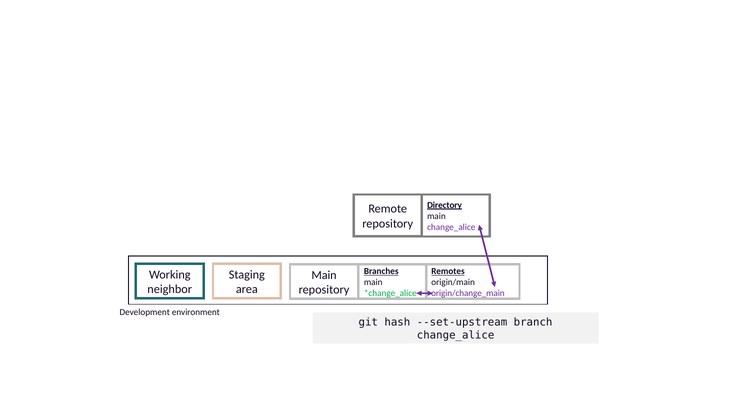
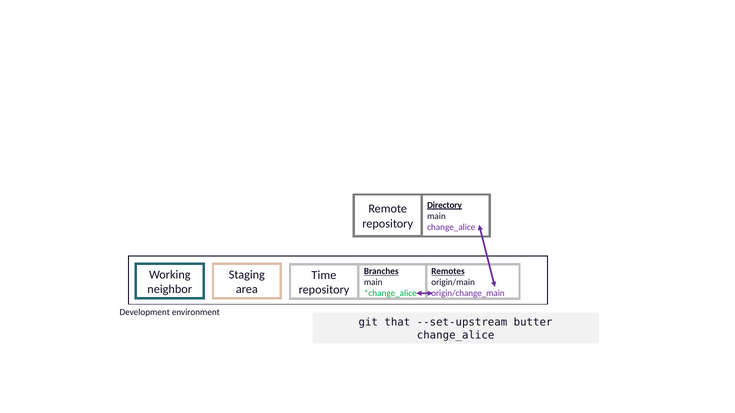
Main: Main -> Time (324, 275)
hash: hash -> that (397, 323)
branch: branch -> butter (533, 323)
